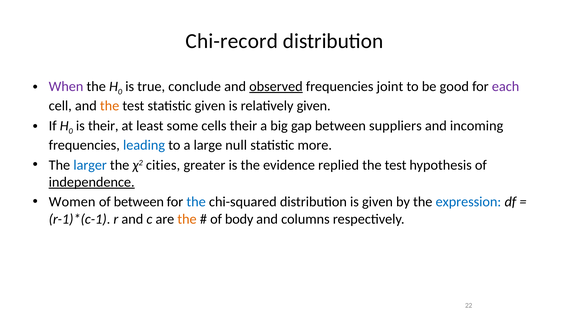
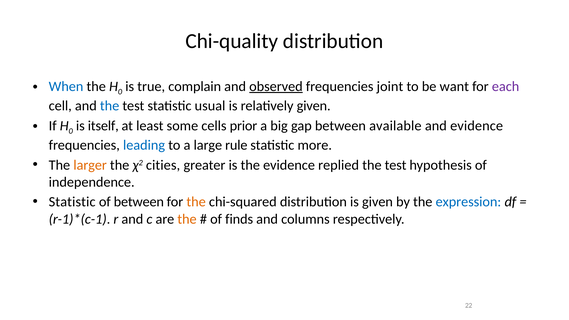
Chi-record: Chi-record -> Chi-quality (232, 41)
When colour: purple -> blue (66, 86)
conclude: conclude -> complain (195, 86)
good: good -> want (454, 86)
the colour: orange -> blue (110, 106)
statistic given: given -> usual (210, 106)
is their: their -> itself (103, 126)
cells their: their -> prior (243, 126)
suppliers: suppliers -> available (395, 126)
and incoming: incoming -> evidence (477, 126)
null: null -> rule (236, 145)
larger colour: blue -> orange (90, 165)
independence underline: present -> none (92, 182)
Women: Women -> Statistic (72, 202)
the colour: blue -> orange (196, 202)
body: body -> finds (239, 219)
